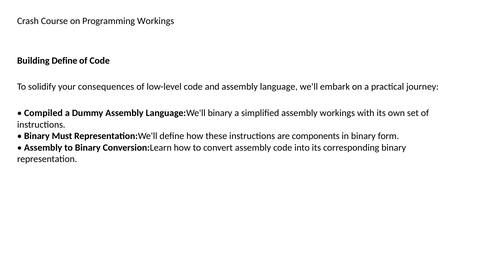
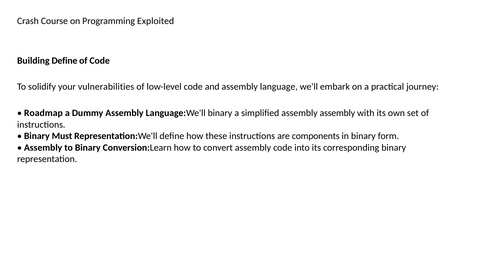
Programming Workings: Workings -> Exploited (156, 21)
consequences: consequences -> vulnerabilities (106, 87)
Compiled: Compiled -> Roadmap (43, 113)
assembly workings: workings -> assembly (337, 113)
